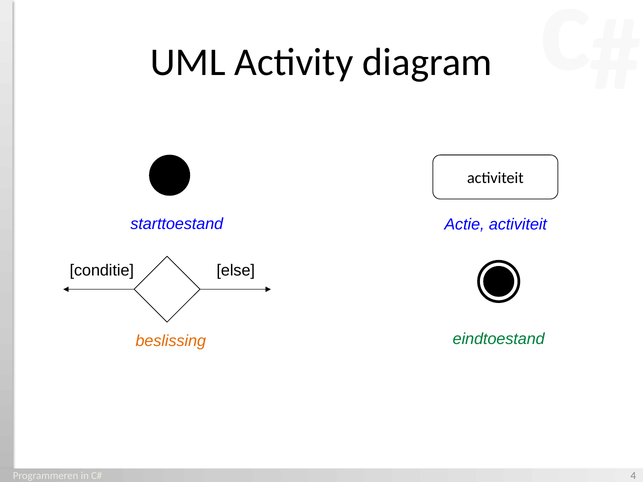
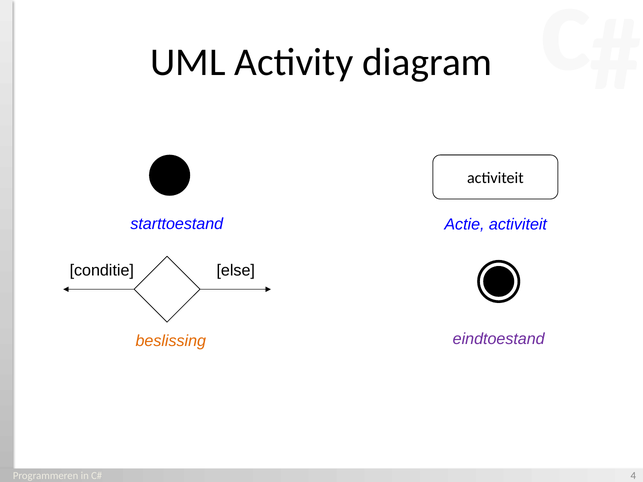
eindtoestand colour: green -> purple (499, 339)
